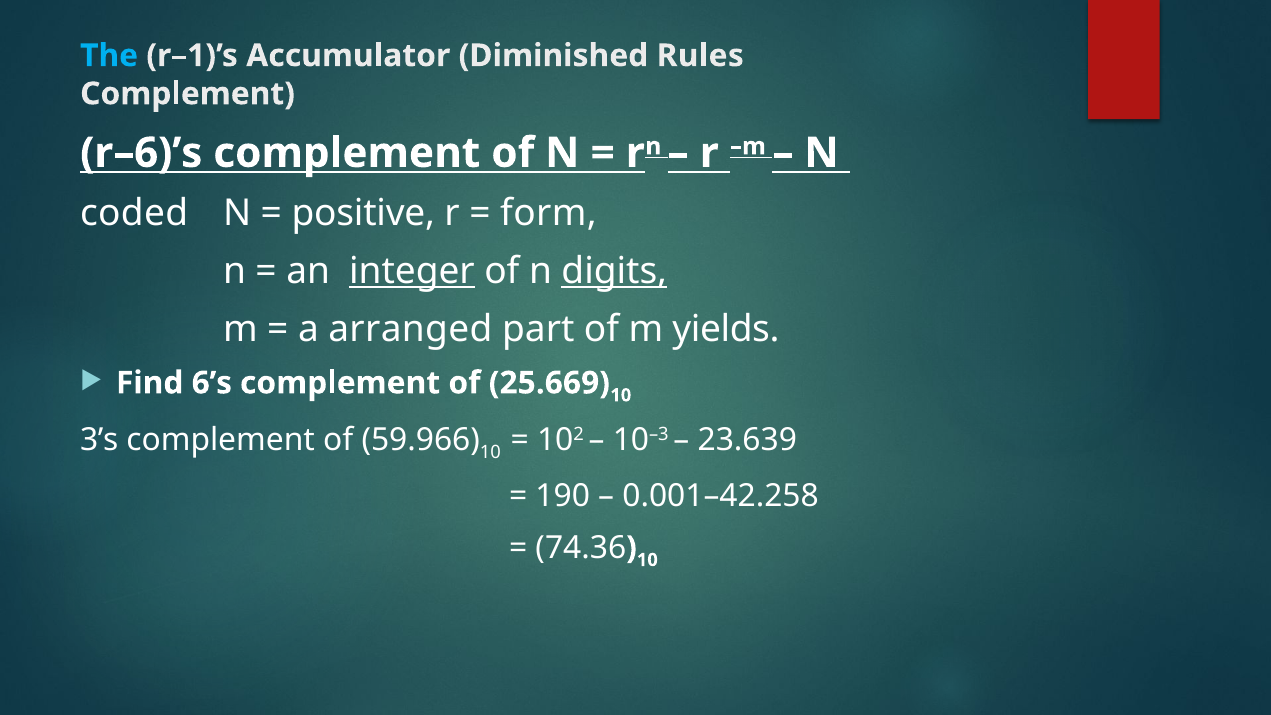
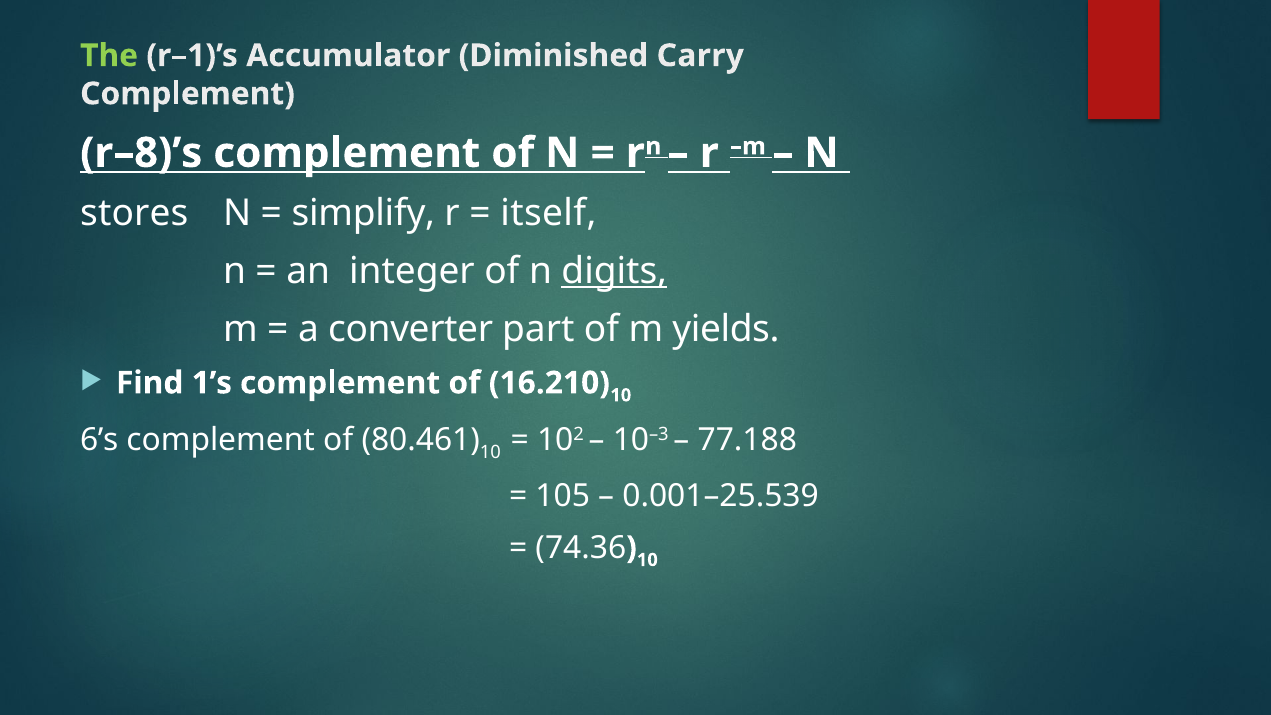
The colour: light blue -> light green (109, 56)
Rules: Rules -> Carry (700, 56)
r–6)’s: r–6)’s -> r–8)’s (141, 153)
coded: coded -> stores (134, 213)
positive: positive -> simplify (363, 213)
form: form -> itself (548, 213)
integer underline: present -> none (412, 271)
arranged: arranged -> converter (411, 329)
6’s: 6’s -> 1’s (212, 383)
25.669: 25.669 -> 16.210 (549, 383)
3’s: 3’s -> 6’s (99, 440)
59.966: 59.966 -> 80.461 (421, 440)
23.639: 23.639 -> 77.188 (747, 440)
190: 190 -> 105 (563, 496)
0.001–42.258: 0.001–42.258 -> 0.001–25.539 (721, 496)
